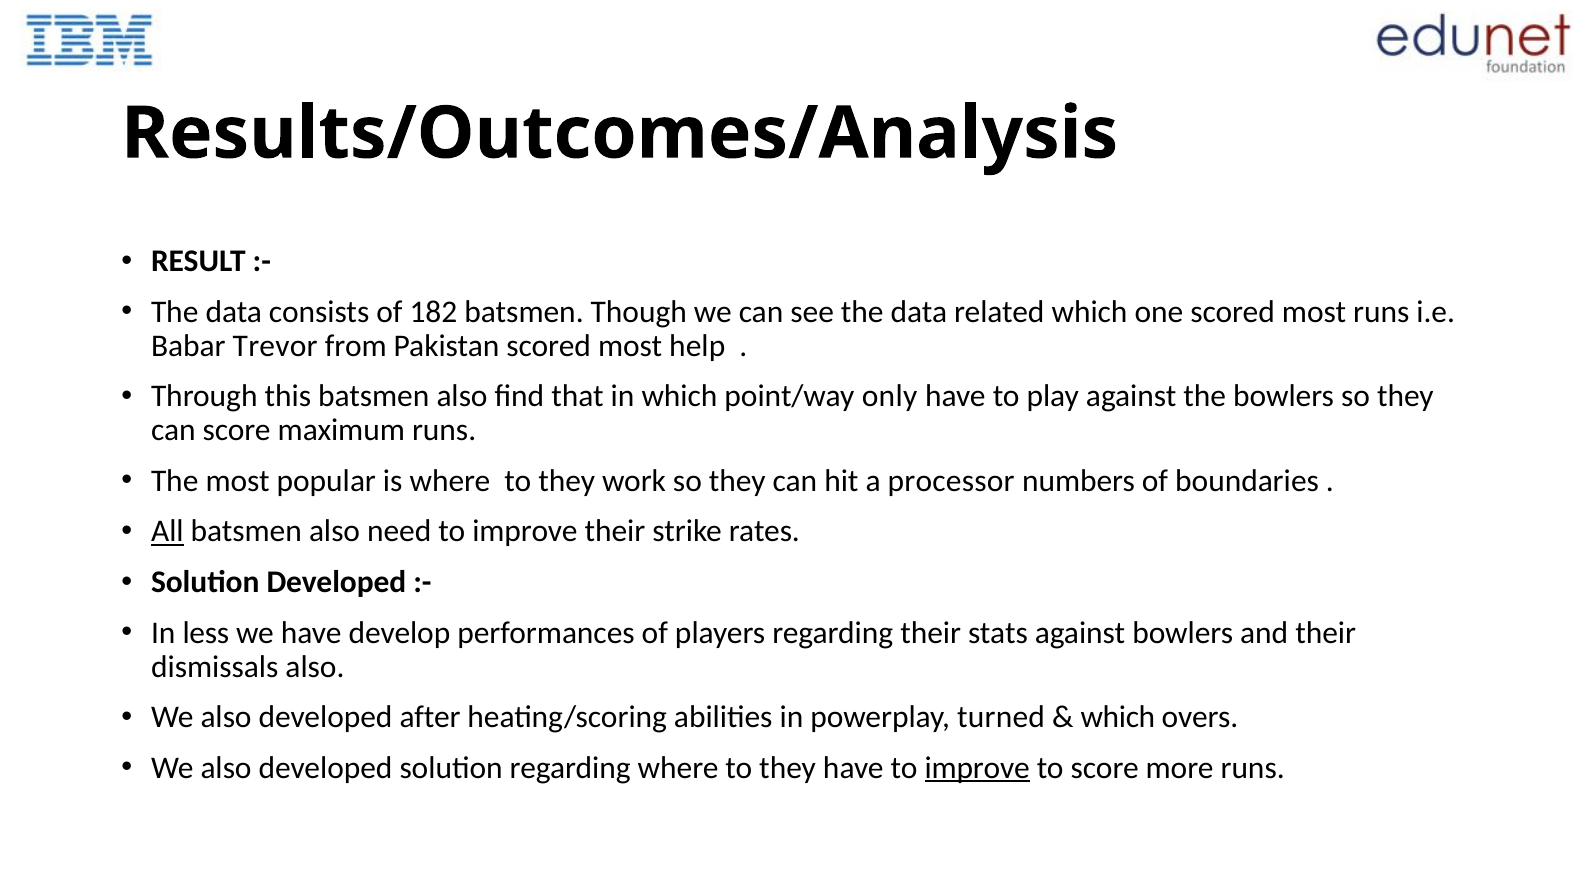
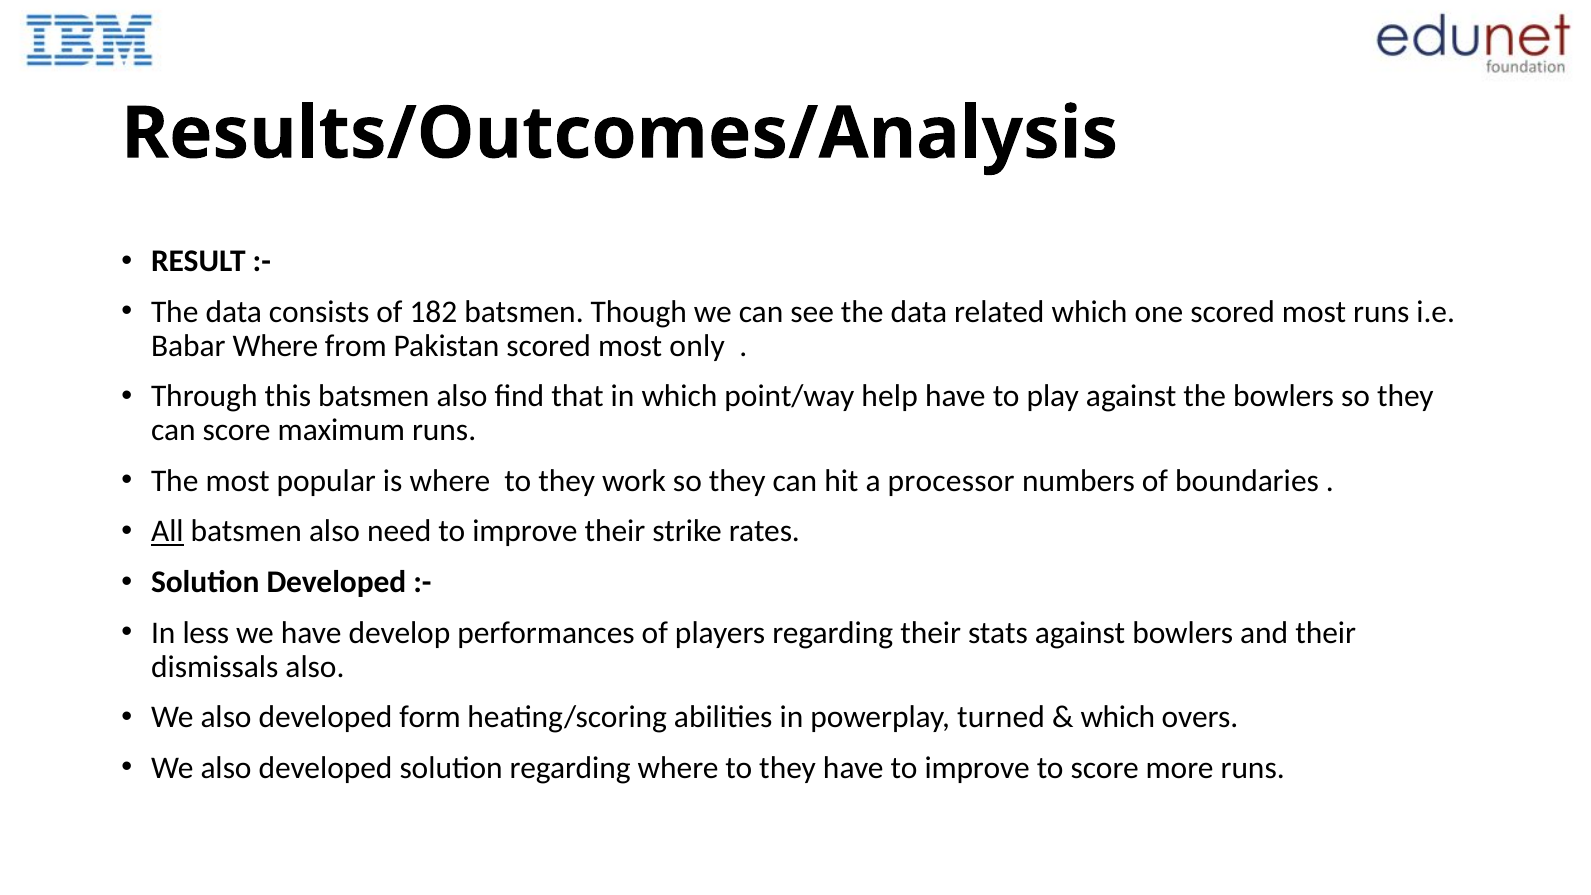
Babar Trevor: Trevor -> Where (275, 346)
help: help -> only (697, 346)
only: only -> help (890, 396)
after: after -> form (430, 717)
improve underline: present -> none (977, 768)
